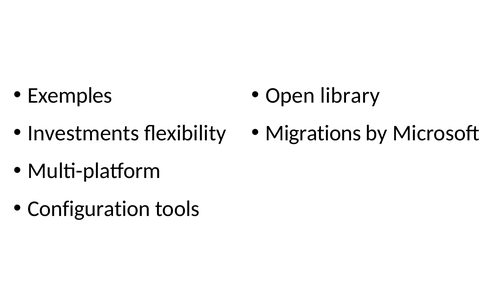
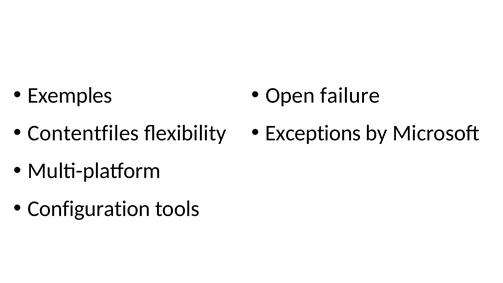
library: library -> failure (350, 95)
Investments: Investments -> Contentfiles (83, 133)
Migrations: Migrations -> Exceptions (313, 133)
